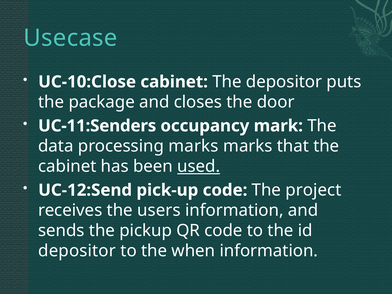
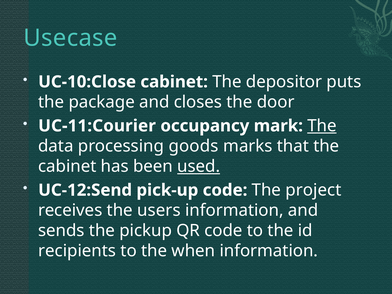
UC-11:Senders: UC-11:Senders -> UC-11:Courier (97, 126)
The underline: none -> present (322, 126)
processing marks: marks -> goods (193, 146)
depositor: depositor -> recipients (77, 251)
